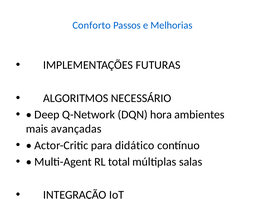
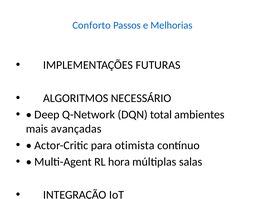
hora: hora -> total (161, 114)
didático: didático -> otimista (135, 145)
total: total -> hora (119, 162)
